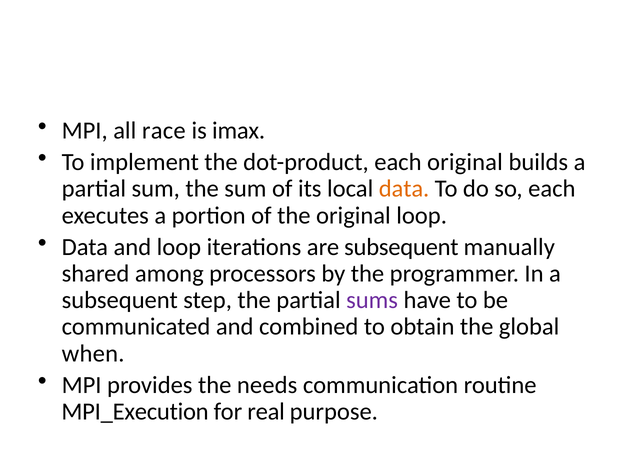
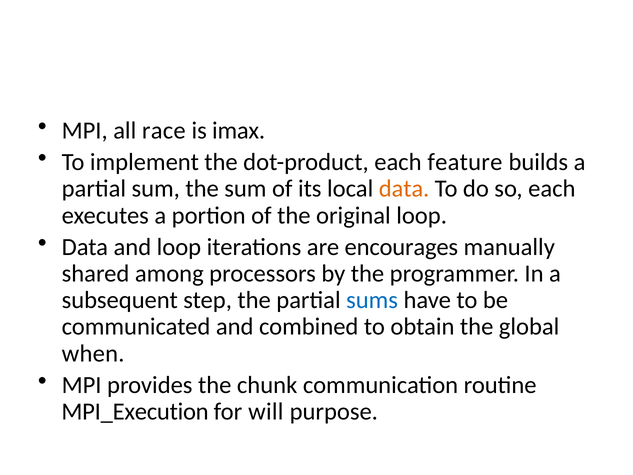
each original: original -> feature (465, 162)
are subsequent: subsequent -> encourages (401, 247)
sums colour: purple -> blue (372, 300)
needs: needs -> chunk (267, 385)
real: real -> will (266, 412)
